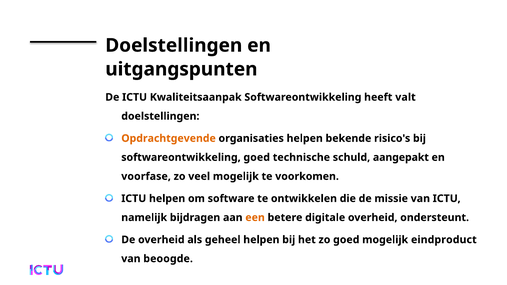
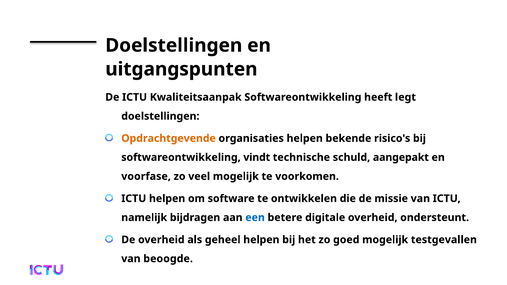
valt: valt -> legt (405, 97)
softwareontwikkeling goed: goed -> vindt (257, 157)
een colour: orange -> blue (255, 218)
eindproduct: eindproduct -> testgevallen (444, 240)
